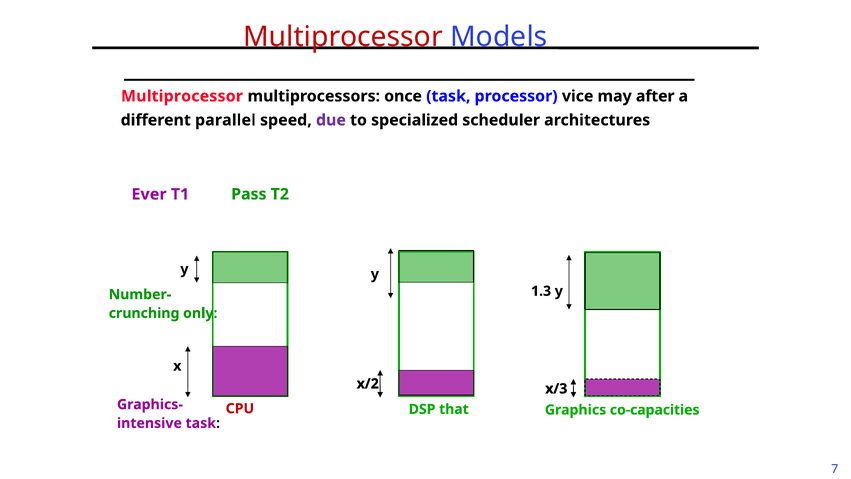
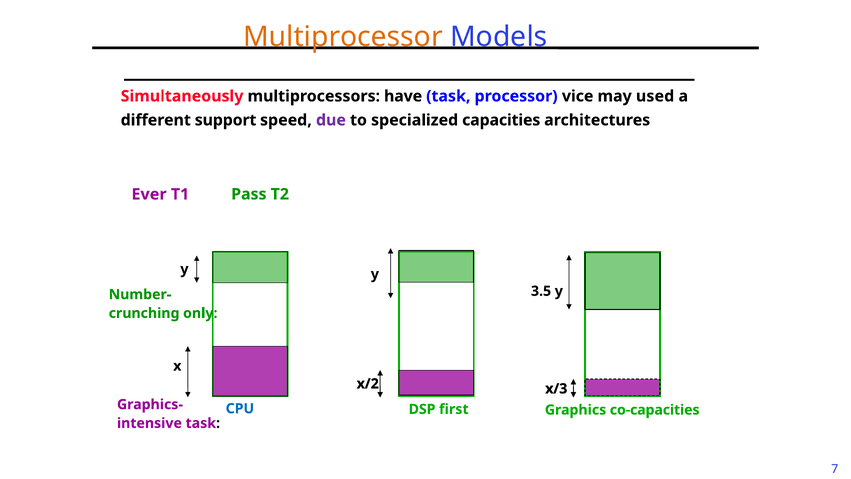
Multiprocessor colour: red -> orange (343, 37)
Multiprocessor: Multiprocessor -> Simultaneously (182, 96)
once: once -> have (403, 96)
after: after -> used (655, 96)
parallel: parallel -> support (226, 120)
scheduler: scheduler -> capacities (501, 120)
1.3: 1.3 -> 3.5 (541, 291)
CPU colour: red -> blue (240, 408)
that: that -> first (454, 409)
